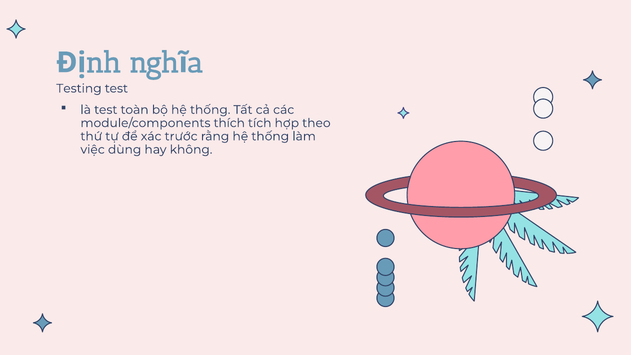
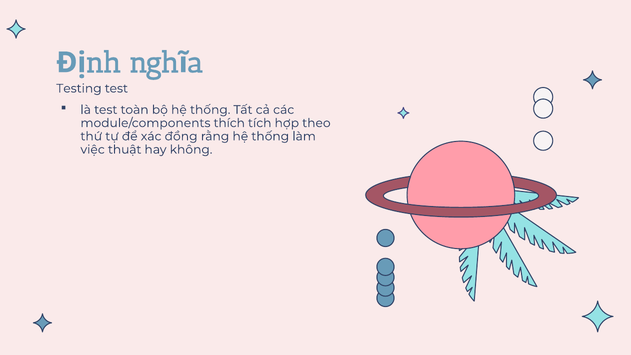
trước: trước -> đồng (181, 136)
dùng: dùng -> thuật (125, 150)
